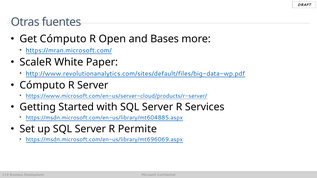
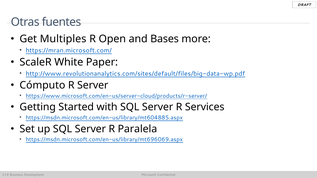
Get Cómputo: Cómputo -> Multiples (63, 39)
Permite: Permite -> Paralela (137, 129)
